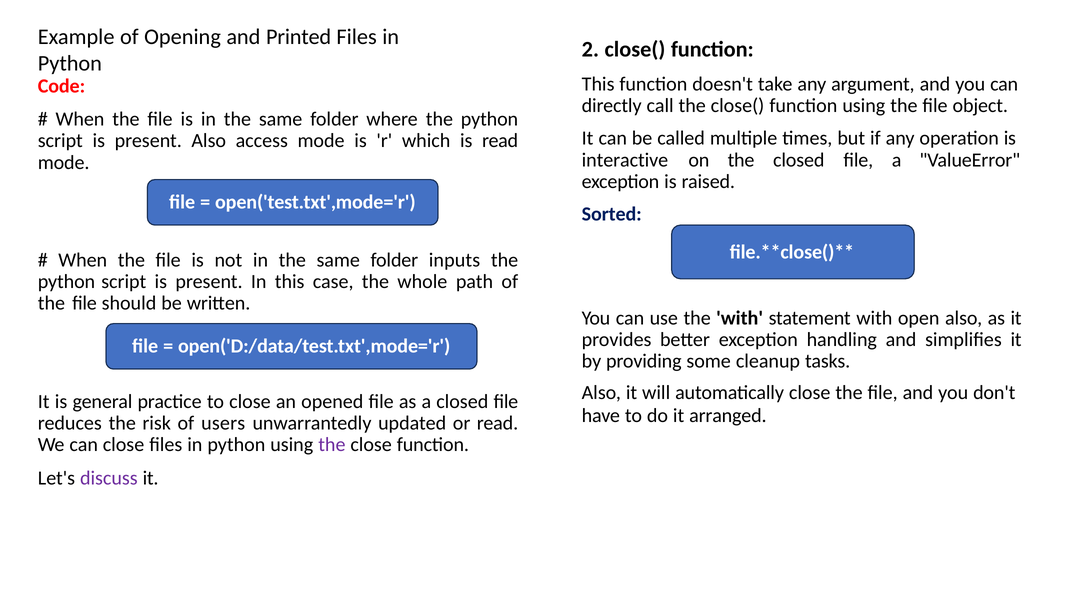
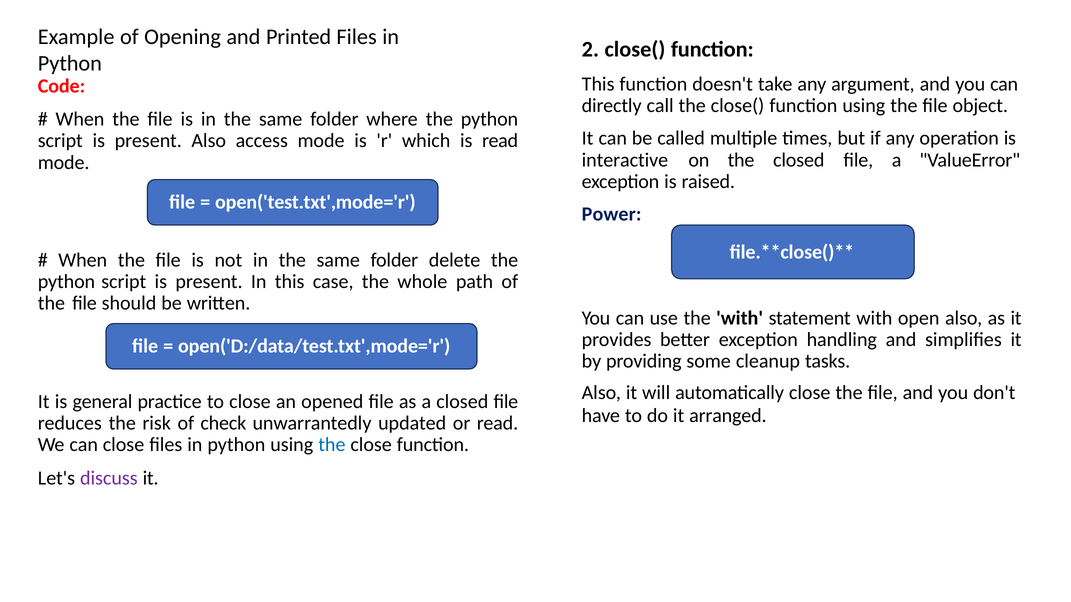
Sorted: Sorted -> Power (612, 214)
inputs: inputs -> delete (455, 260)
users: users -> check (223, 423)
the colour: purple -> blue (332, 445)
